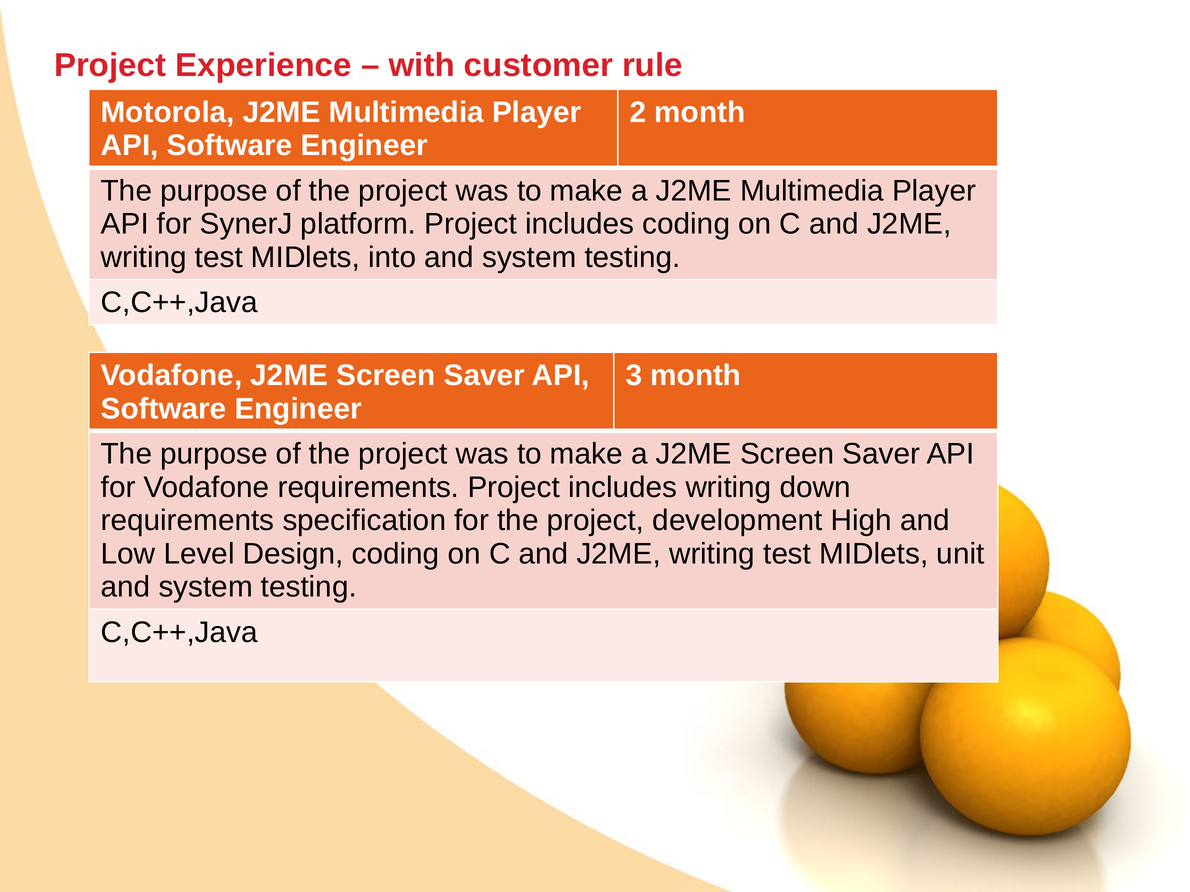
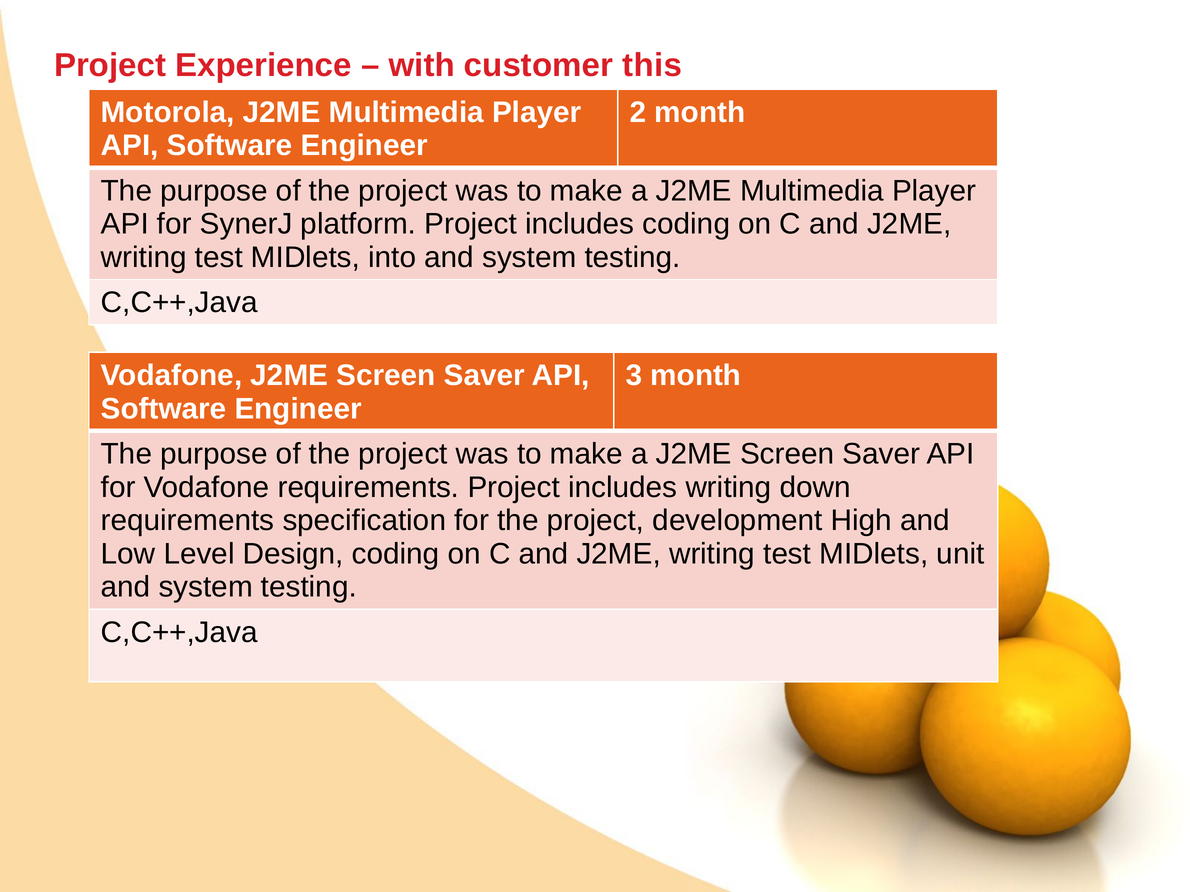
rule: rule -> this (652, 65)
